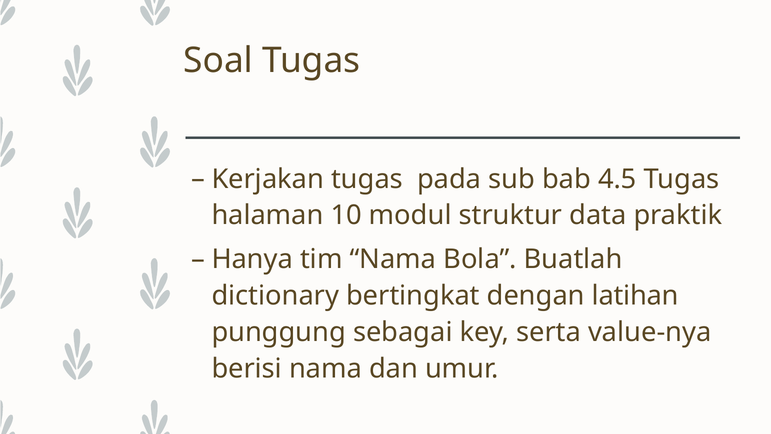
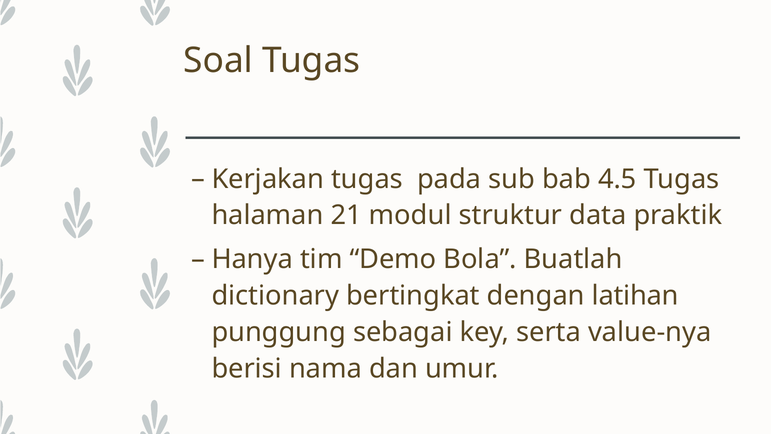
10: 10 -> 21 (346, 215)
tim Nama: Nama -> Demo (393, 259)
